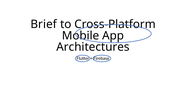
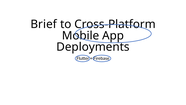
Architectures: Architectures -> Deployments (93, 47)
